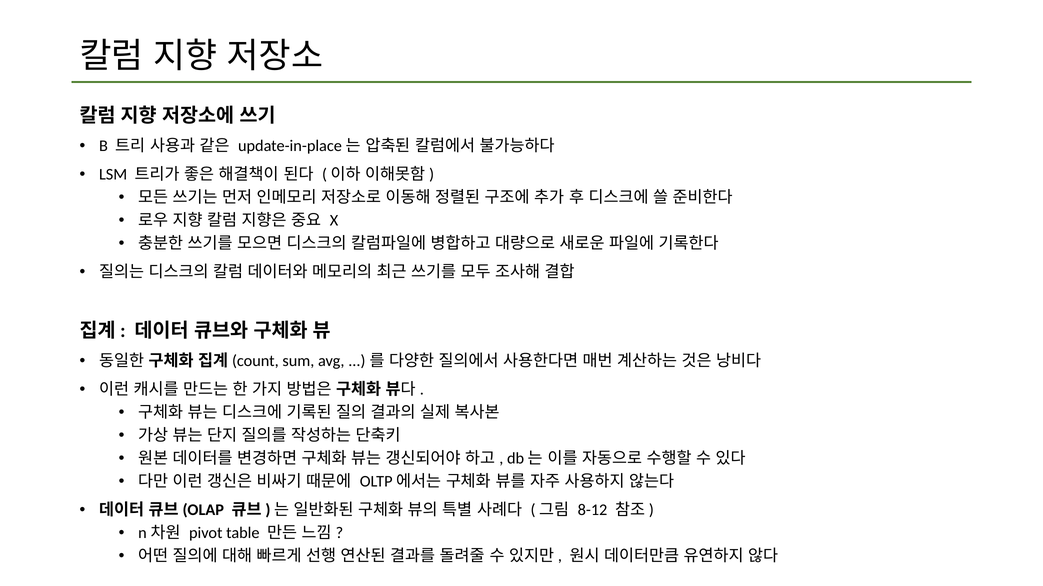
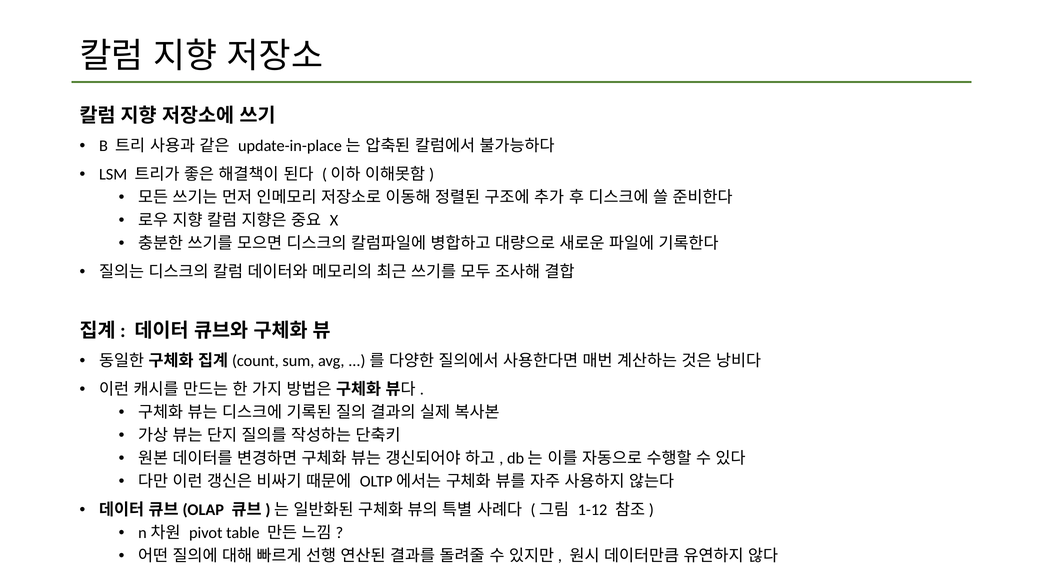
8-12: 8-12 -> 1-12 (593, 510)
